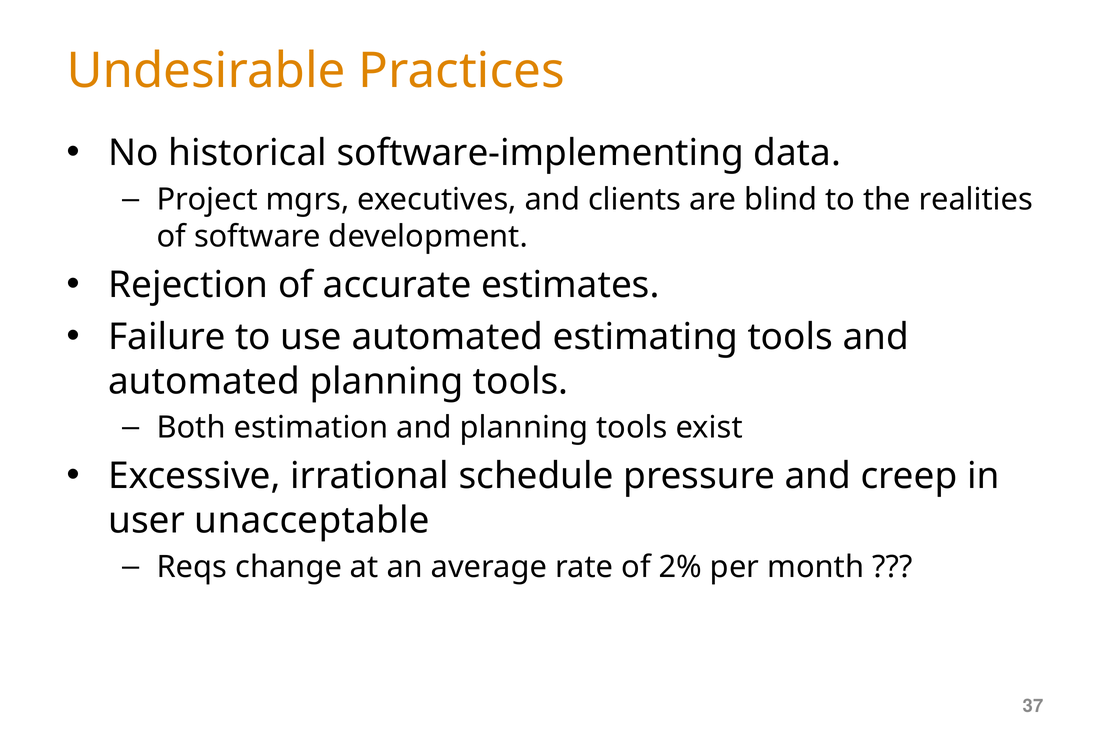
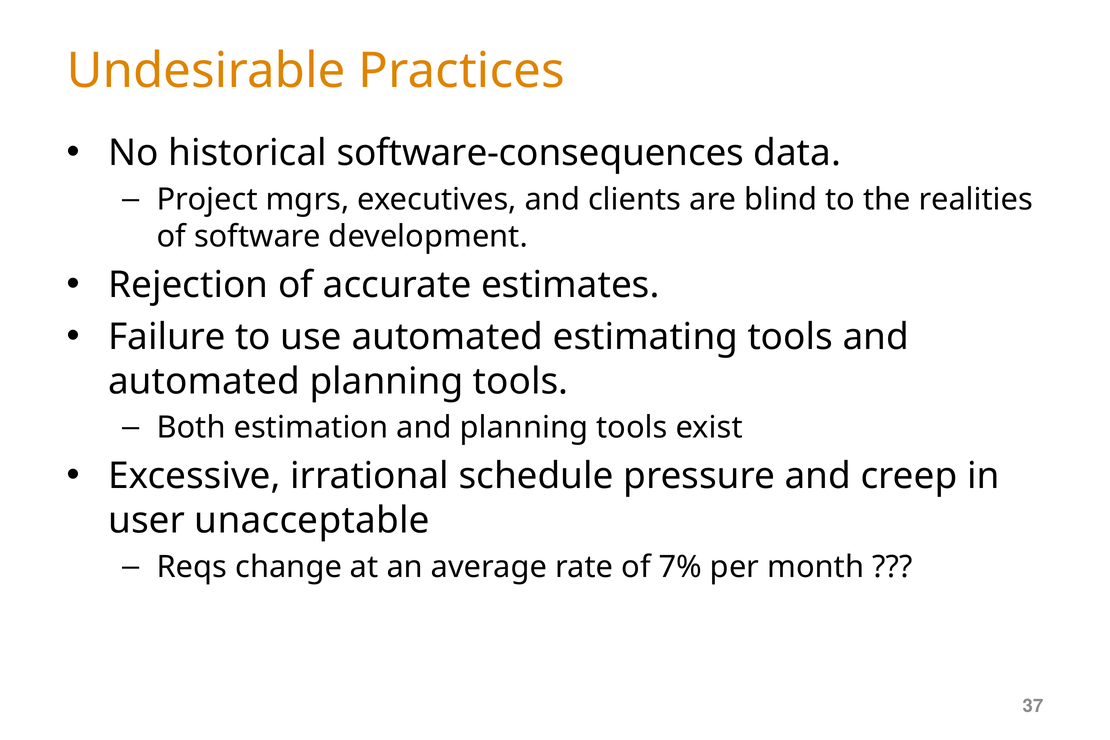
software-implementing: software-implementing -> software-consequences (540, 153)
2%: 2% -> 7% (680, 567)
